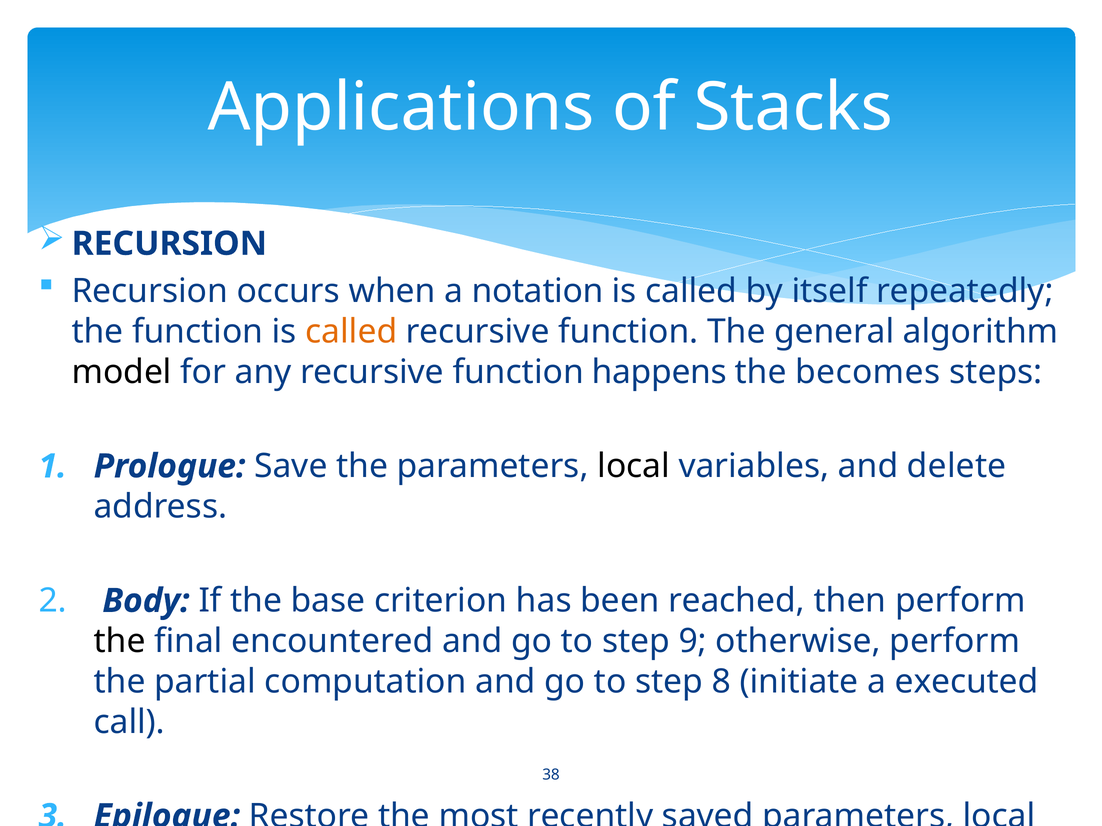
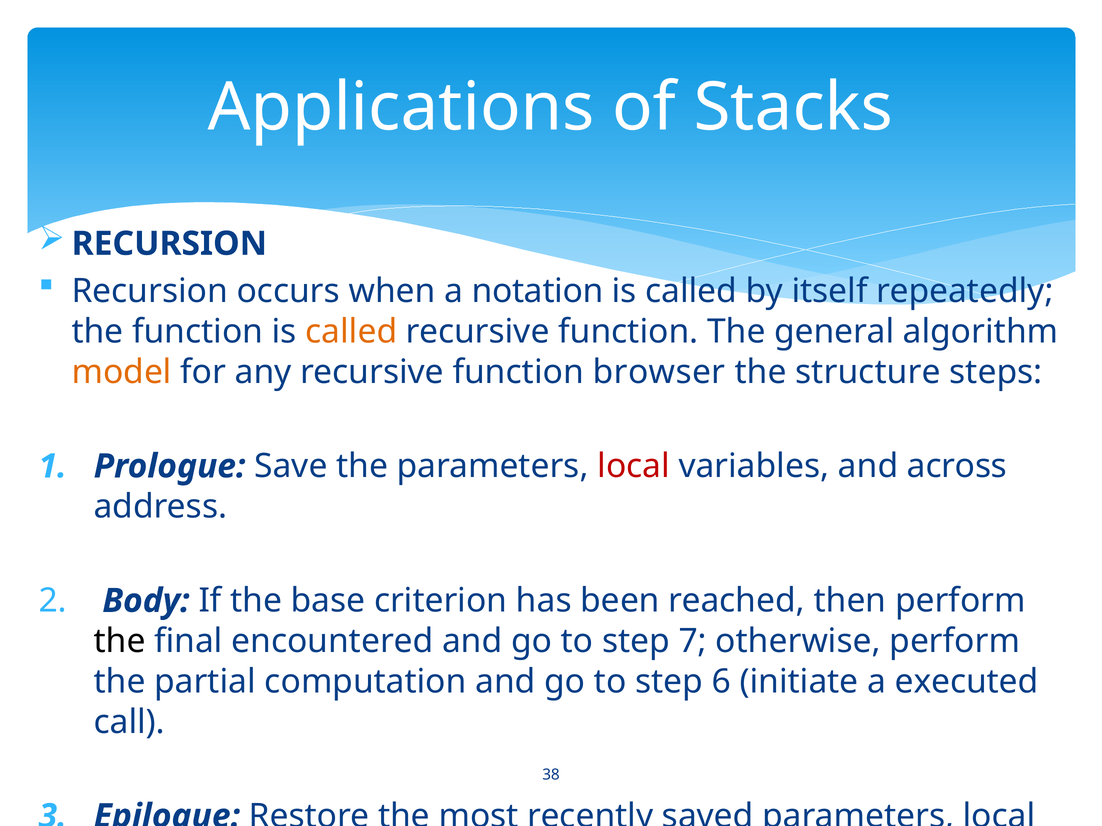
model colour: black -> orange (122, 372)
happens: happens -> browser (659, 372)
becomes: becomes -> structure (868, 372)
local colour: black -> red (634, 467)
delete: delete -> across (957, 467)
9: 9 -> 7 (693, 642)
8: 8 -> 6 (721, 682)
